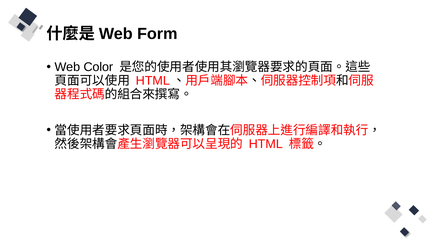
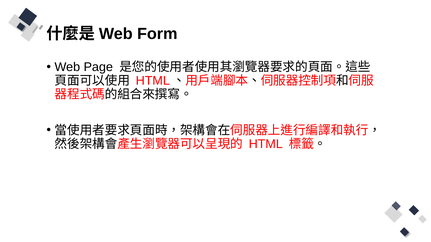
Color: Color -> Page (98, 67)
